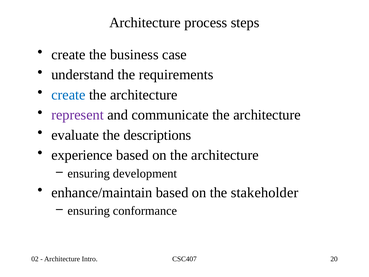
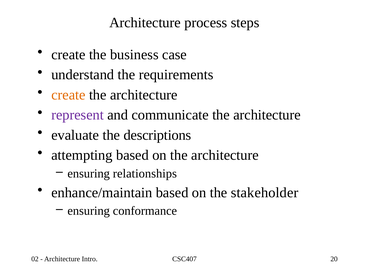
create colour: blue -> orange (68, 95)
experience: experience -> attempting (82, 155)
development: development -> relationships (145, 173)
